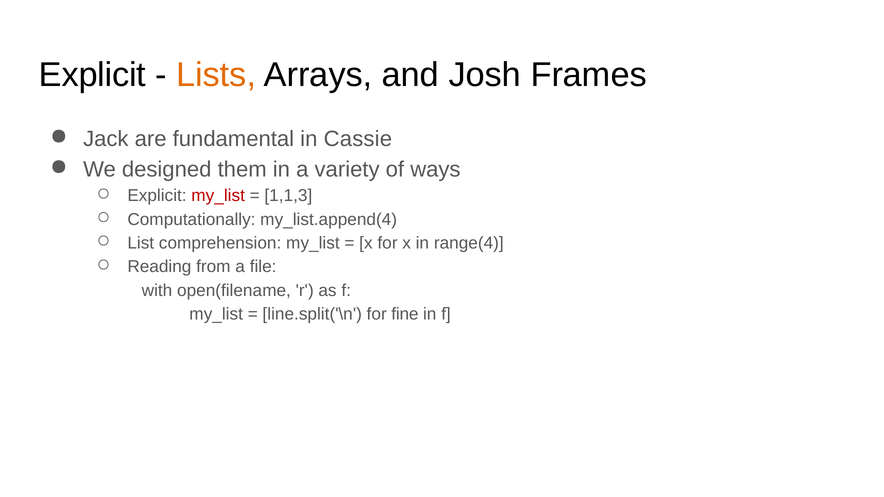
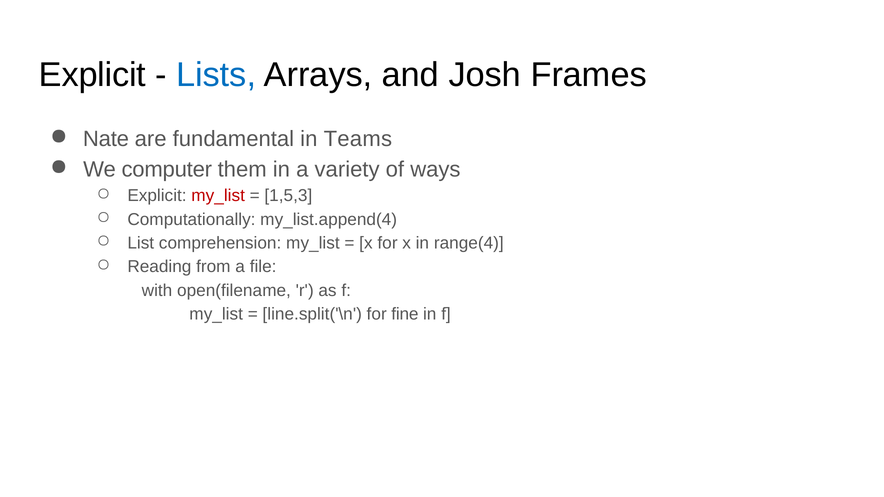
Lists colour: orange -> blue (216, 75)
Jack: Jack -> Nate (106, 139)
Cassie: Cassie -> Teams (358, 139)
designed: designed -> computer (167, 170)
1,1,3: 1,1,3 -> 1,5,3 (288, 196)
